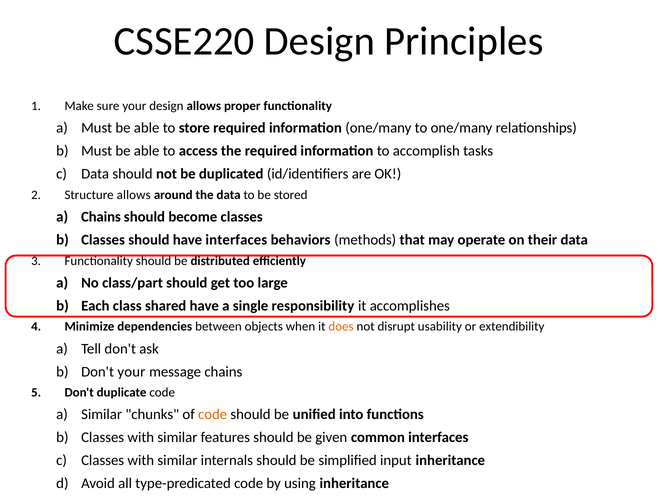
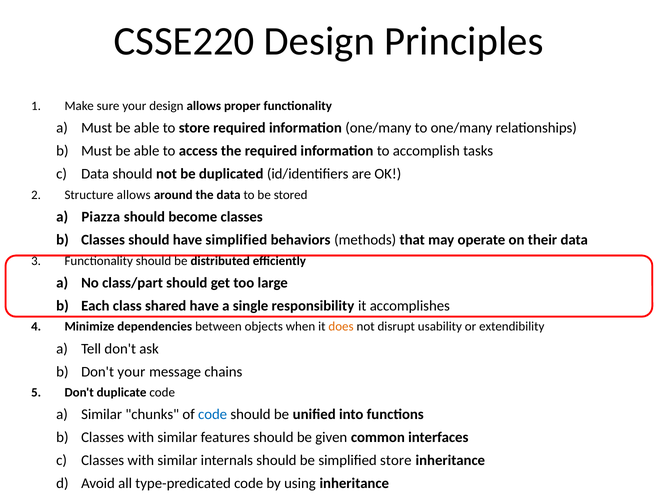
a Chains: Chains -> Piazza (101, 217)
have interfaces: interfaces -> simplified (236, 240)
code colour: orange -> blue (213, 415)
simplified input: input -> store (396, 461)
